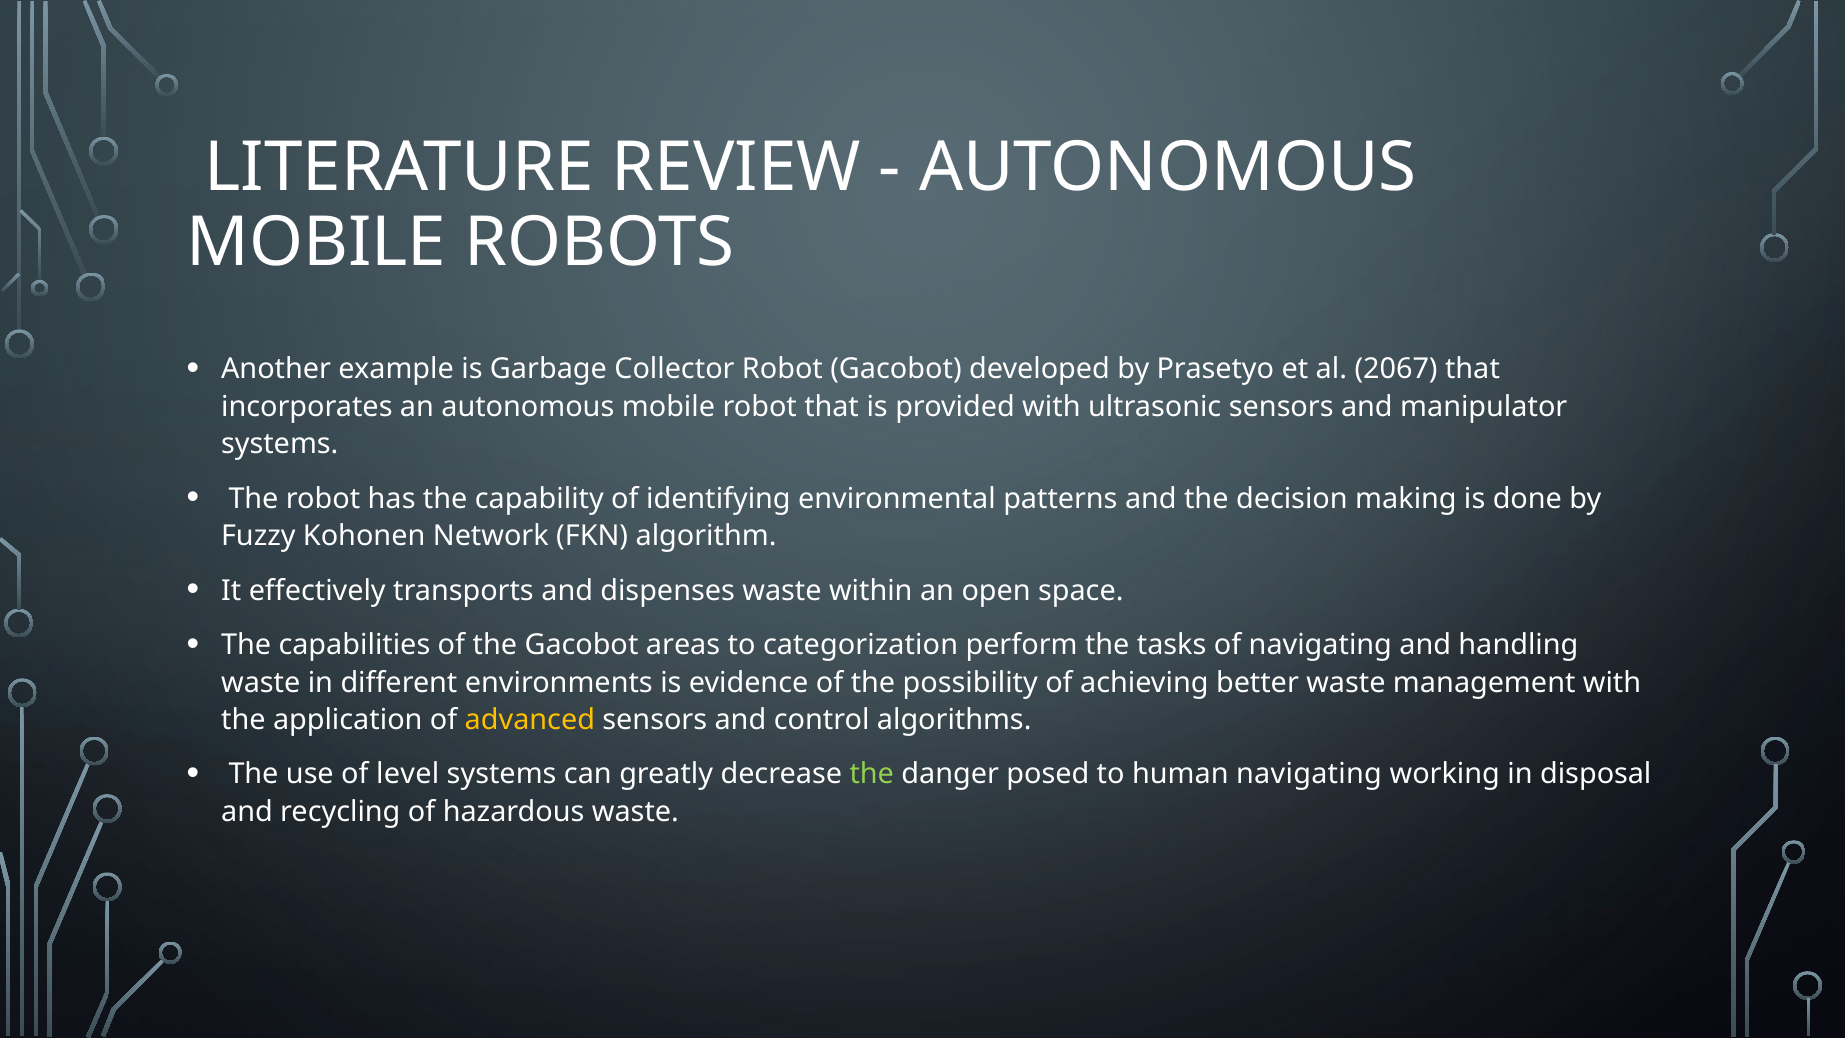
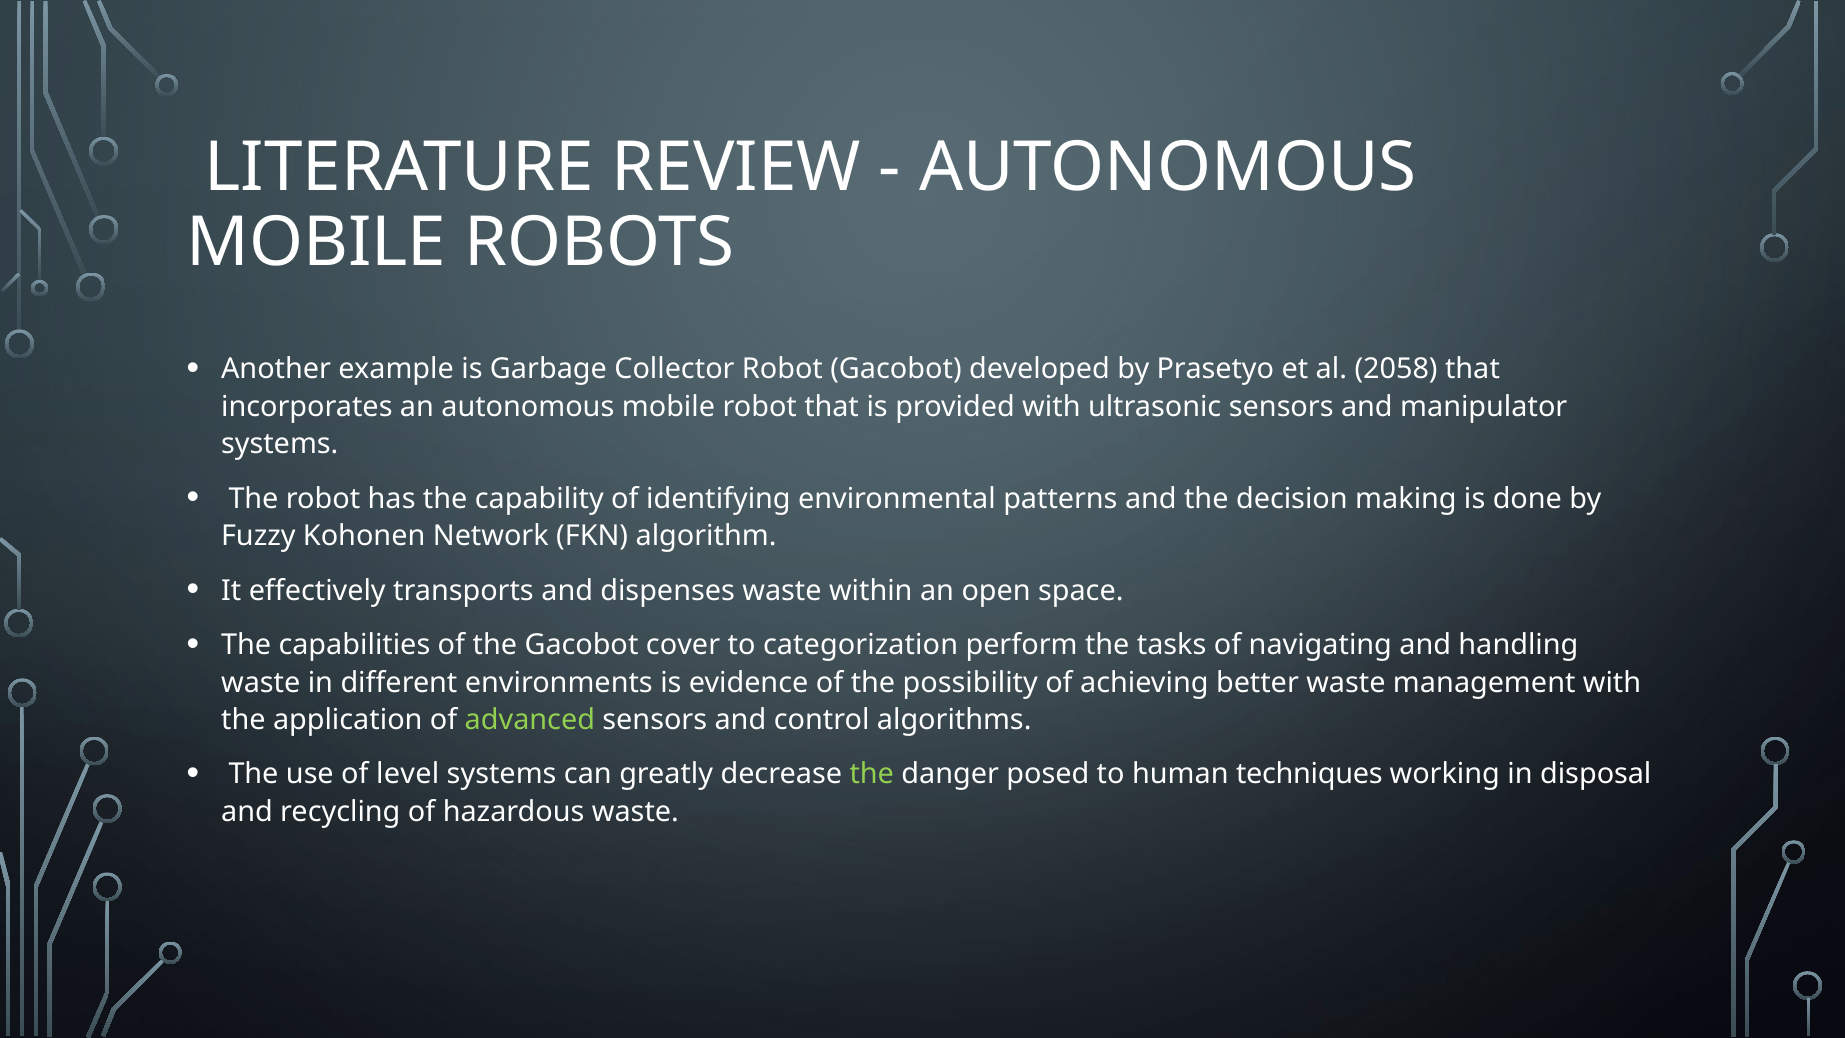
2067: 2067 -> 2058 (1396, 369)
areas: areas -> cover (683, 645)
advanced colour: yellow -> light green (530, 720)
human navigating: navigating -> techniques (1309, 774)
